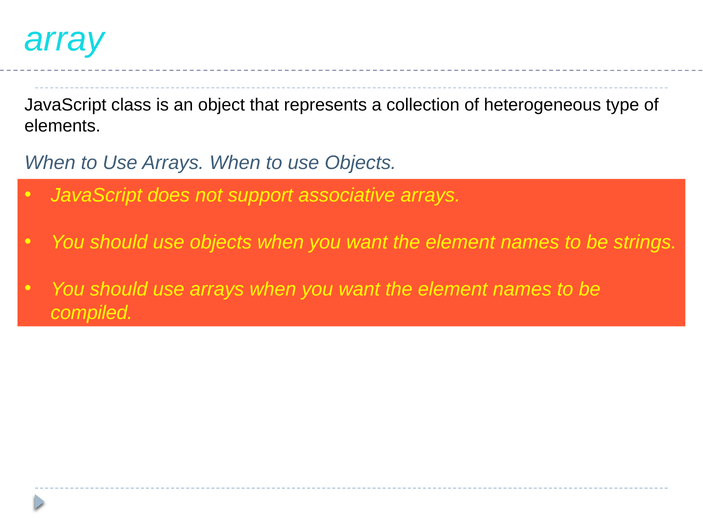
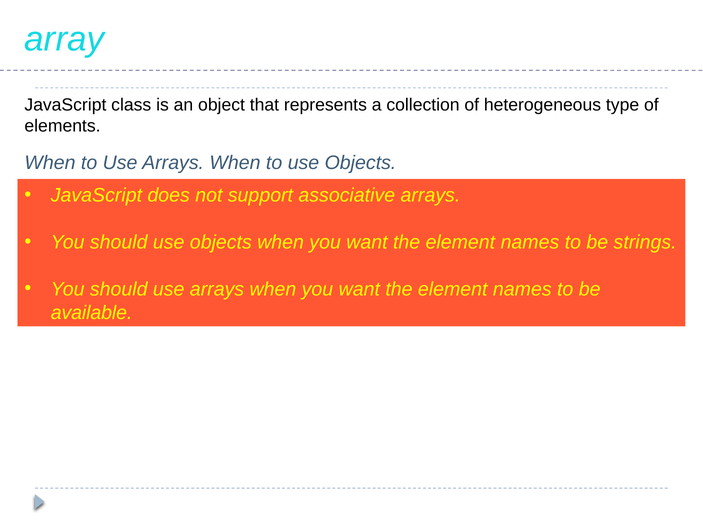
compiled: compiled -> available (92, 313)
